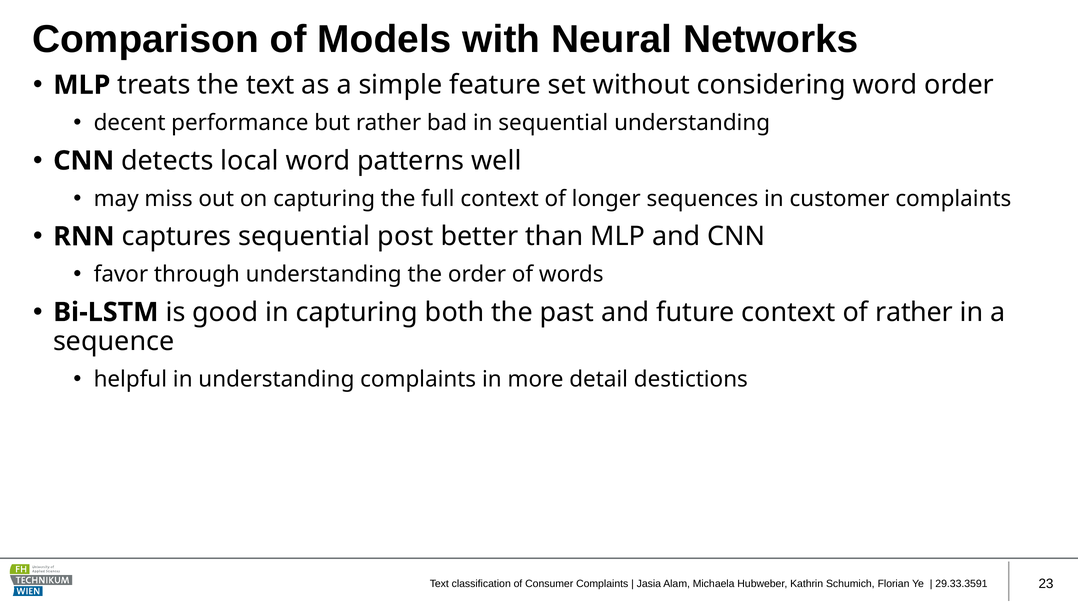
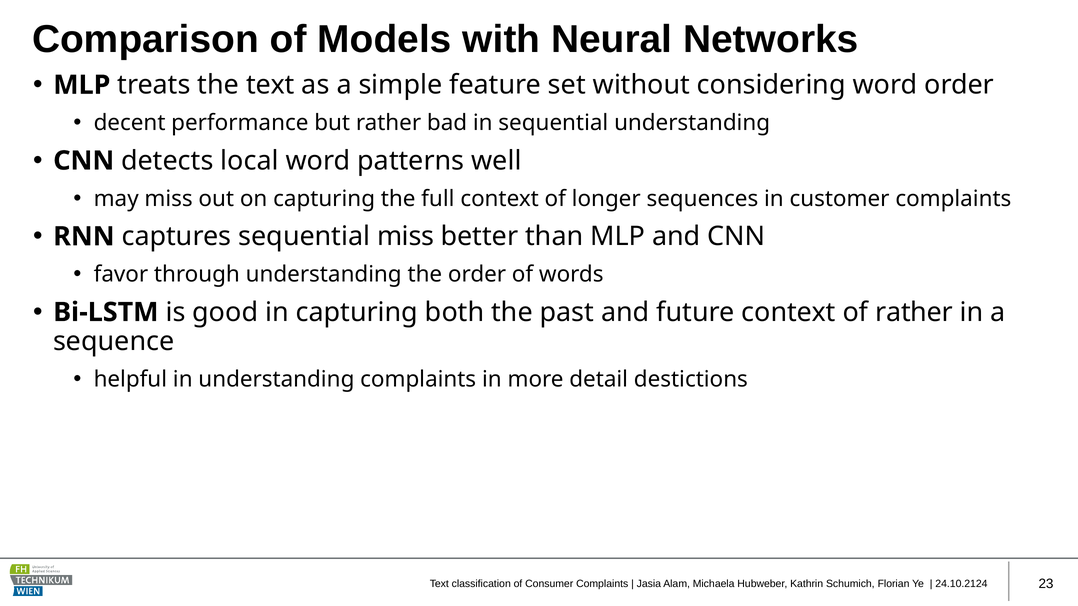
sequential post: post -> miss (406, 237)
29.33.3591: 29.33.3591 -> 24.10.2124 (961, 584)
